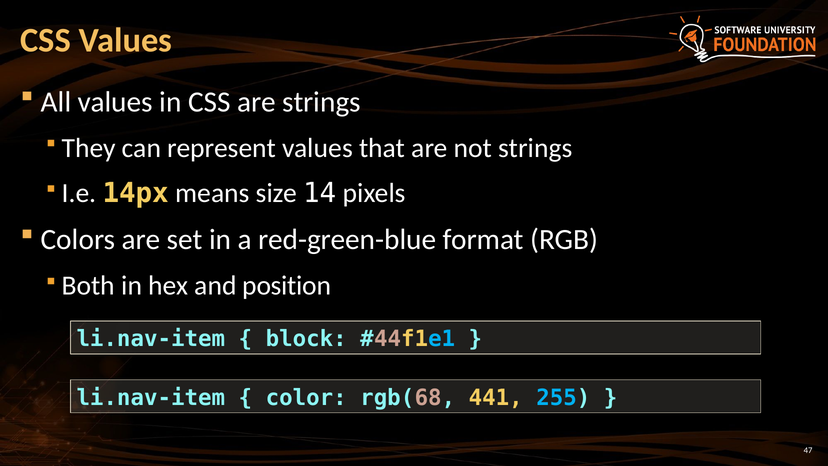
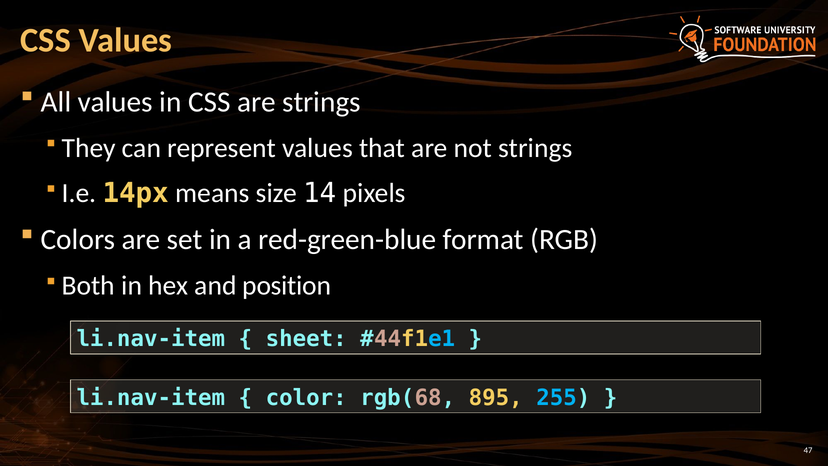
block: block -> sheet (306, 339)
441: 441 -> 895 (496, 398)
